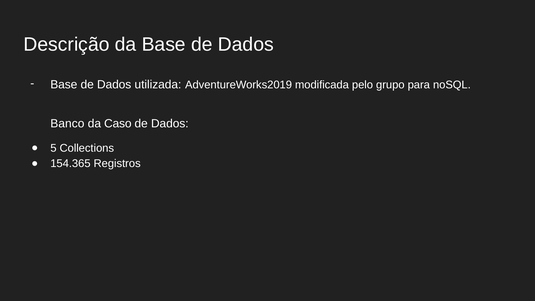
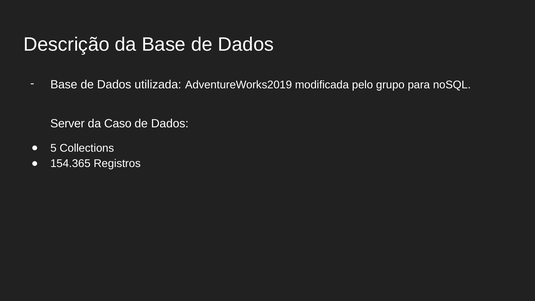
Banco: Banco -> Server (67, 124)
